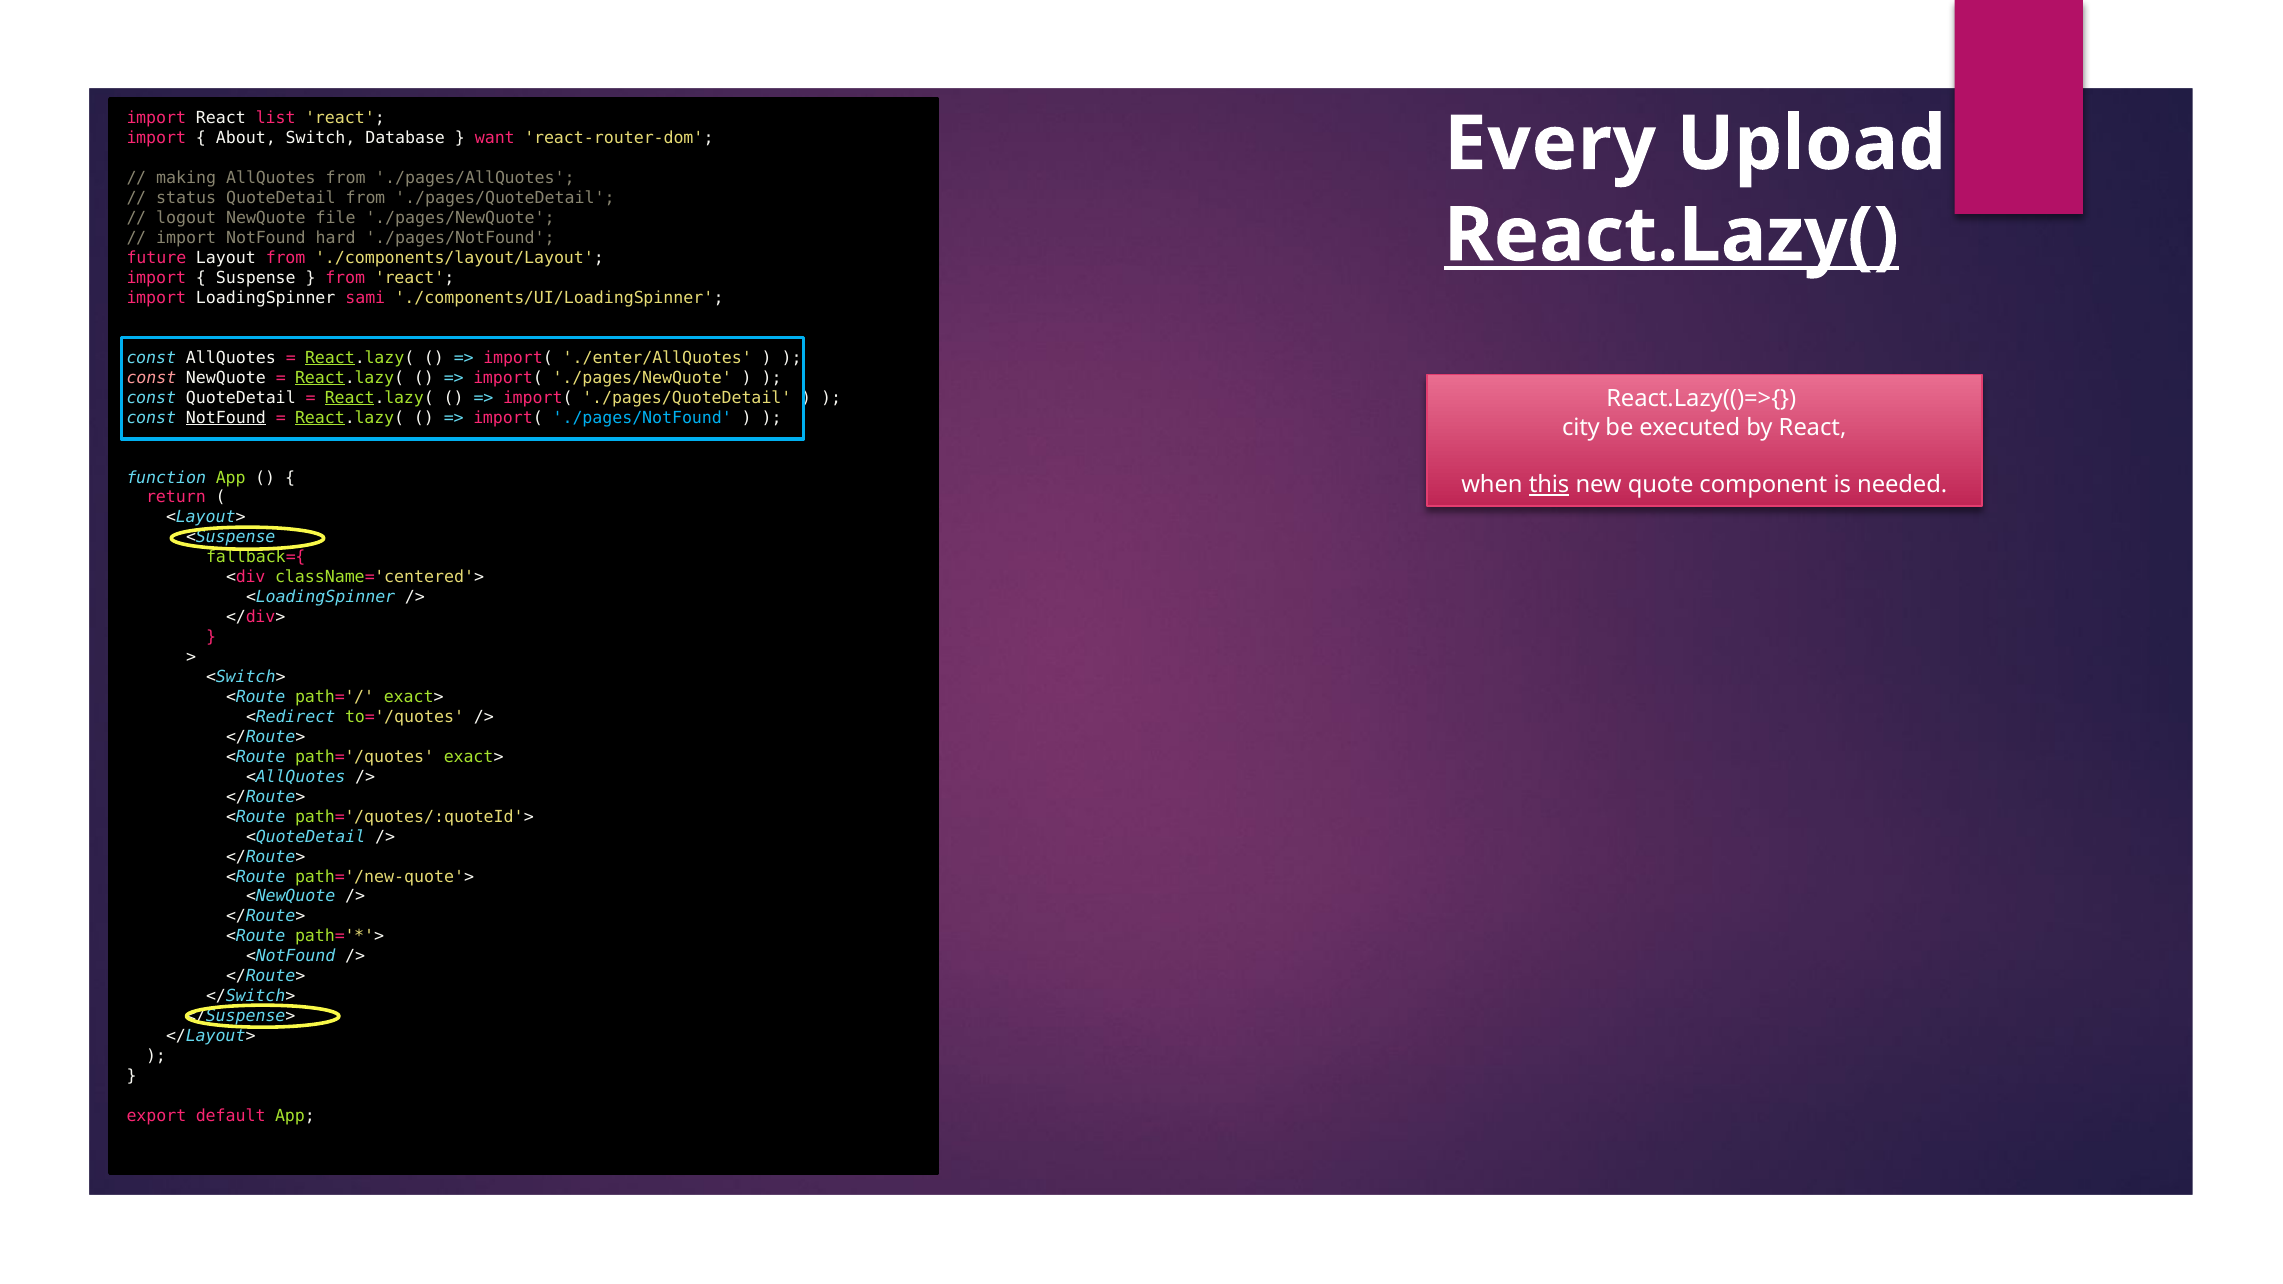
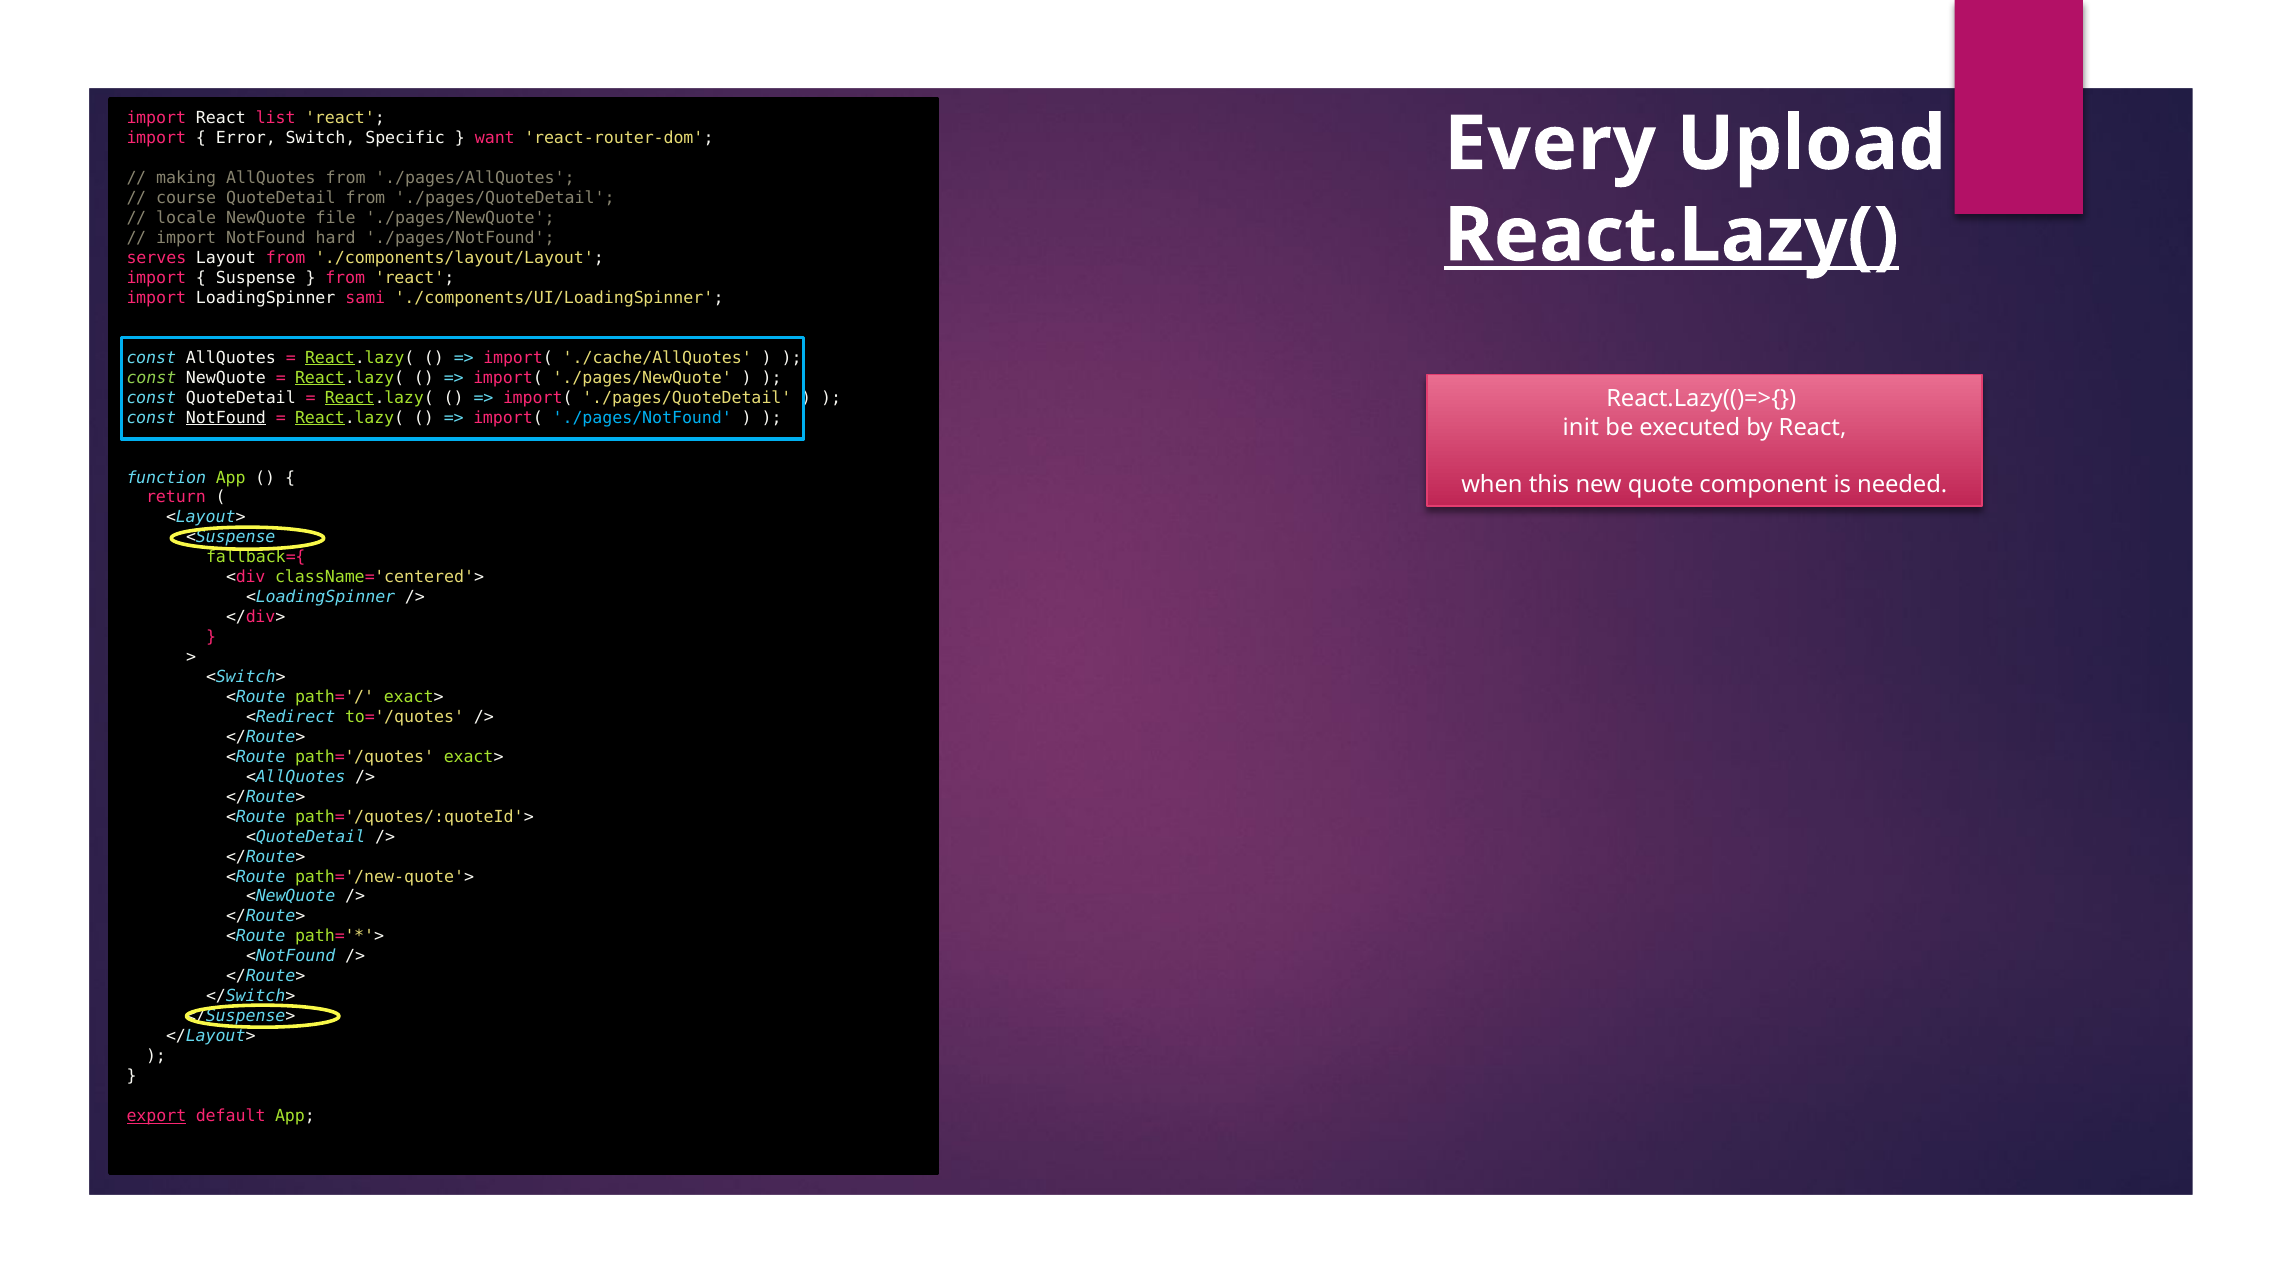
About: About -> Error (246, 138)
Database: Database -> Specific (405, 138)
status: status -> course (186, 198)
logout: logout -> locale (186, 218)
future: future -> serves (156, 258)
./enter/AllQuotes: ./enter/AllQuotes -> ./cache/AllQuotes (657, 358)
const colour: pink -> light green (151, 378)
city: city -> init (1581, 428)
this underline: present -> none (1549, 485)
export underline: none -> present (156, 1116)
